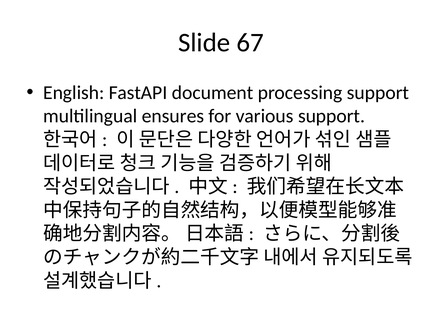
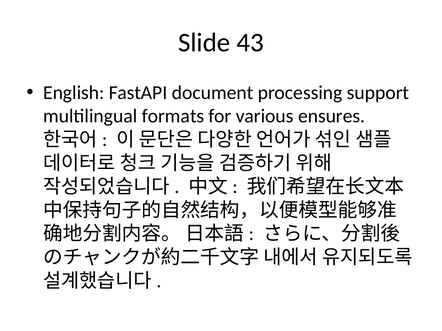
67: 67 -> 43 (250, 43)
ensures: ensures -> formats (173, 116)
various support: support -> ensures (332, 116)
